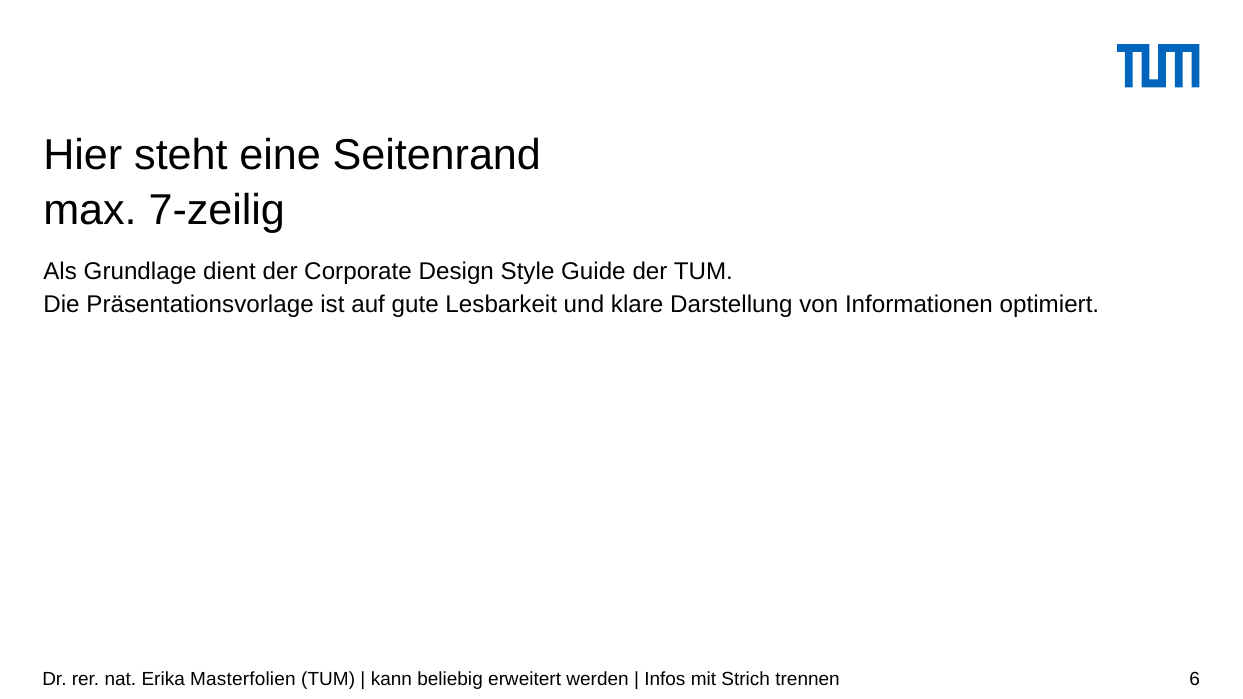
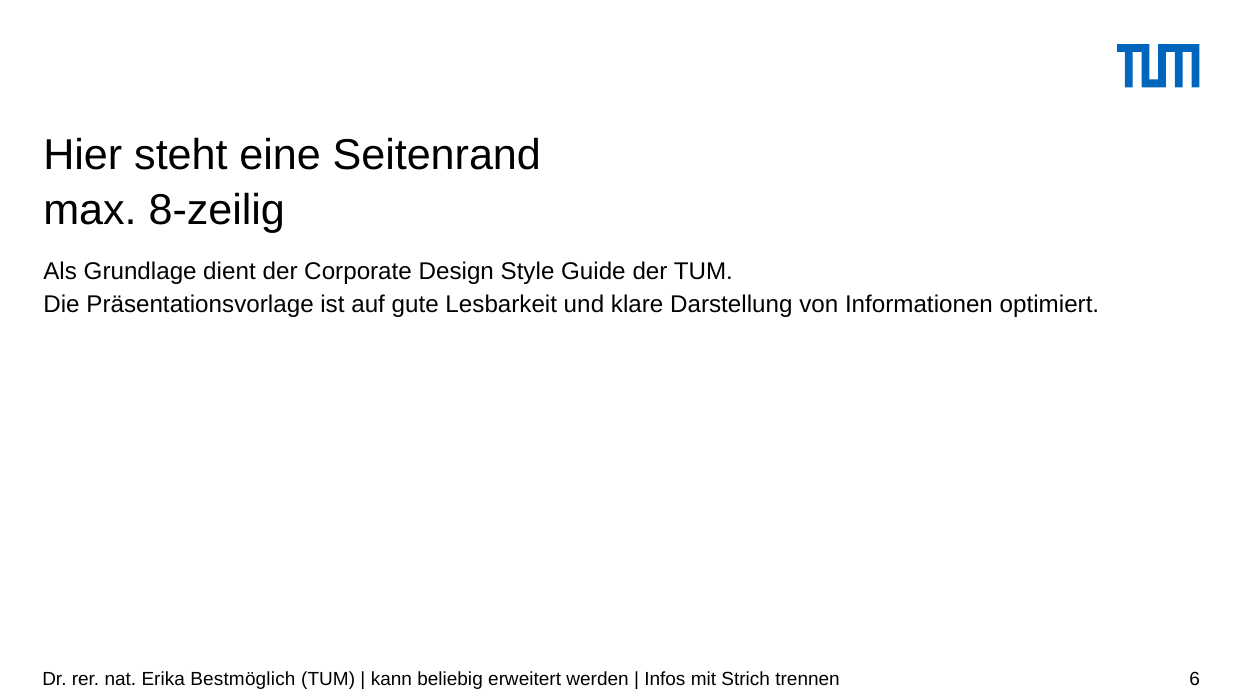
7-zeilig: 7-zeilig -> 8-zeilig (217, 211)
Masterfolien: Masterfolien -> Bestmöglich (243, 680)
